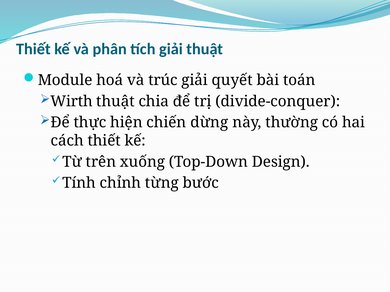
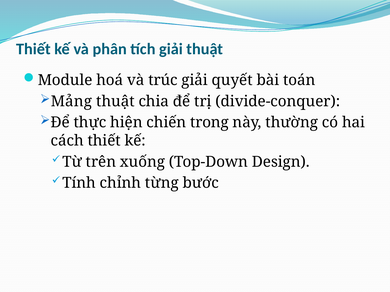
Wirth: Wirth -> Mảng (71, 102)
dừng: dừng -> trong (209, 123)
